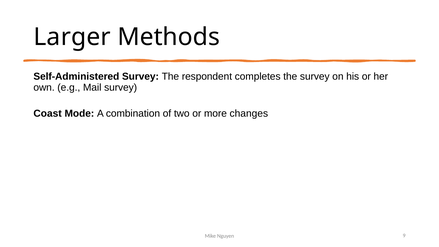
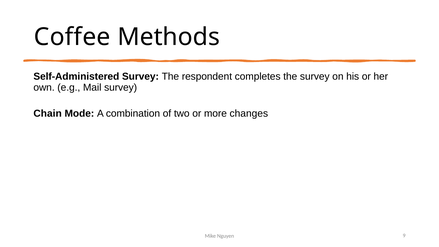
Larger: Larger -> Coffee (72, 37)
Coast: Coast -> Chain (48, 114)
